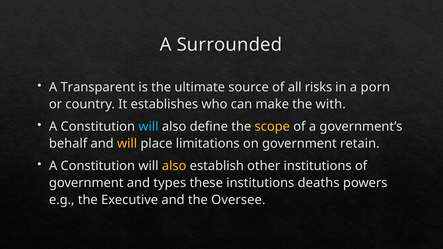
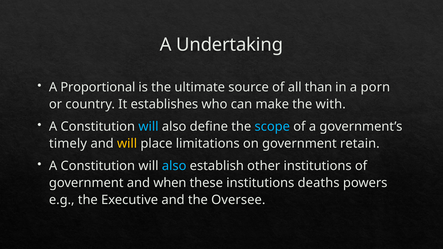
Surrounded: Surrounded -> Undertaking (230, 45)
Transparent: Transparent -> Proportional (98, 87)
risks: risks -> than (318, 87)
scope colour: yellow -> light blue (272, 127)
behalf: behalf -> timely (68, 144)
also colour: yellow -> light blue (174, 166)
types: types -> when (170, 183)
